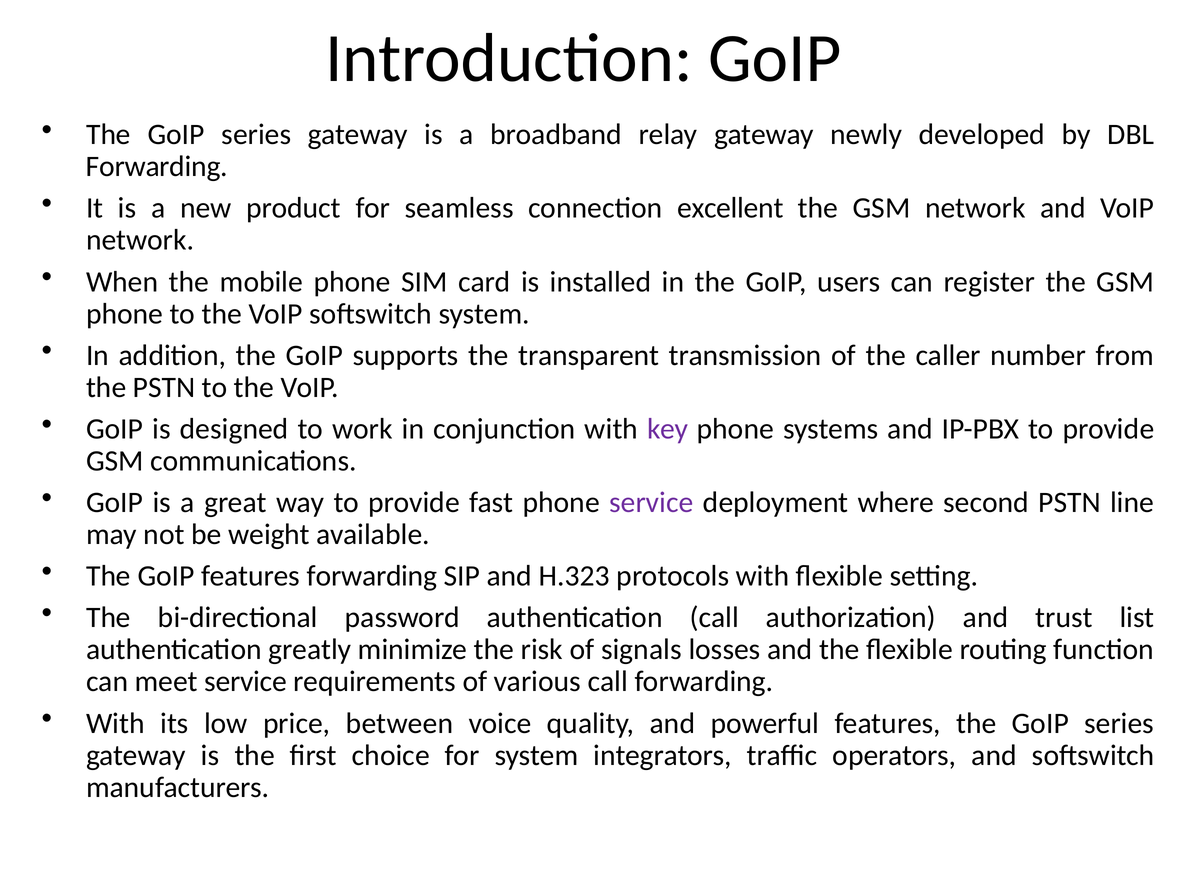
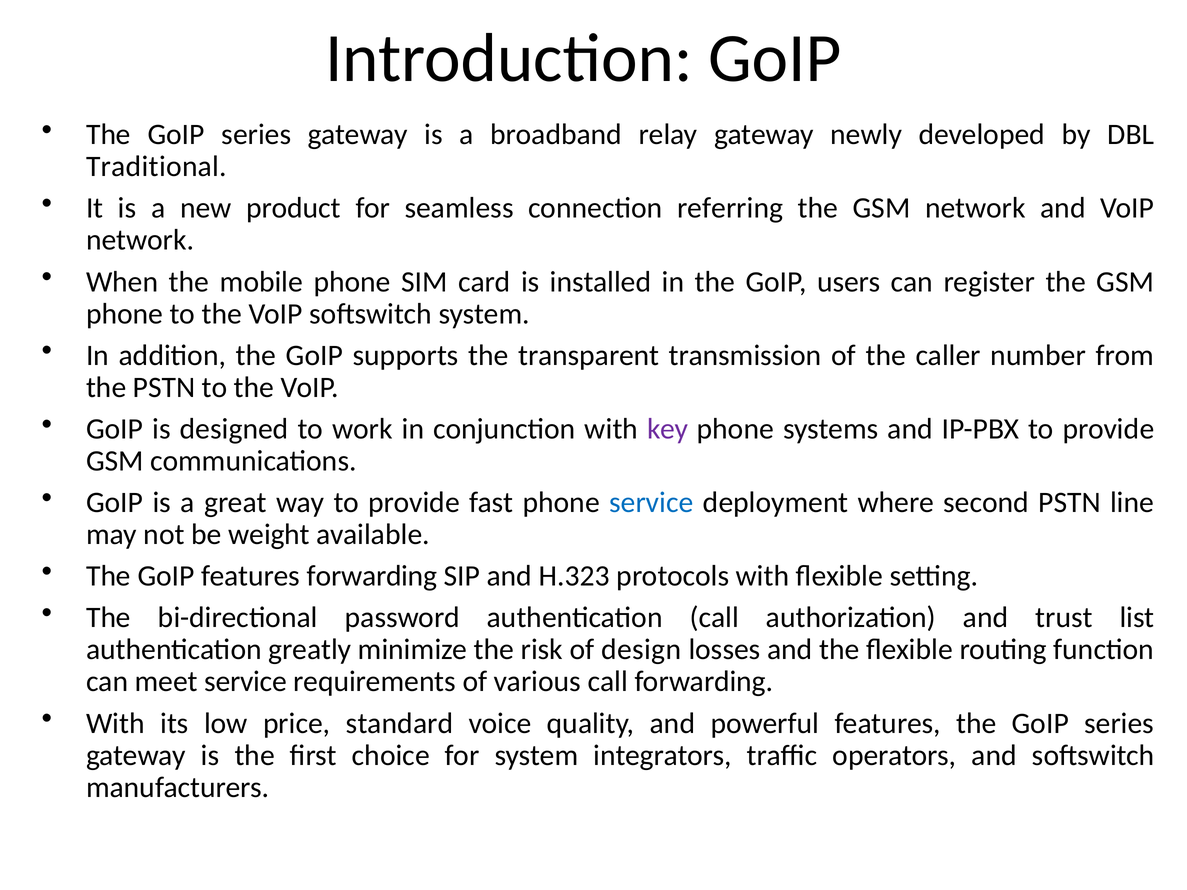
Forwarding: Forwarding -> Traditional (156, 167)
excellent: excellent -> referring (730, 208)
service colour: purple -> blue (651, 503)
signals: signals -> design (641, 650)
between: between -> standard (400, 723)
